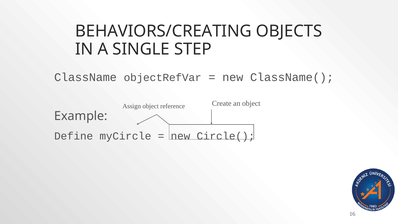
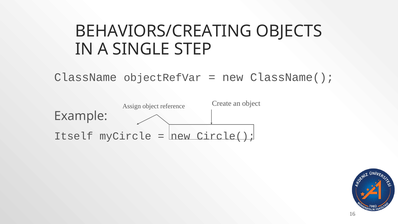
Define: Define -> Itself (74, 136)
